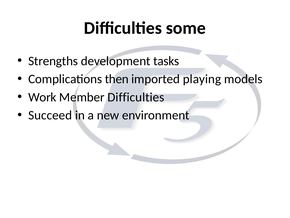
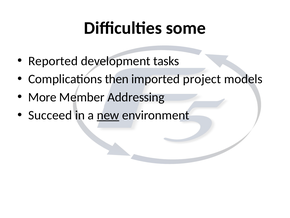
Strengths: Strengths -> Reported (53, 61)
playing: playing -> project (202, 79)
Work: Work -> More (42, 97)
Member Difficulties: Difficulties -> Addressing (136, 97)
new underline: none -> present (108, 115)
